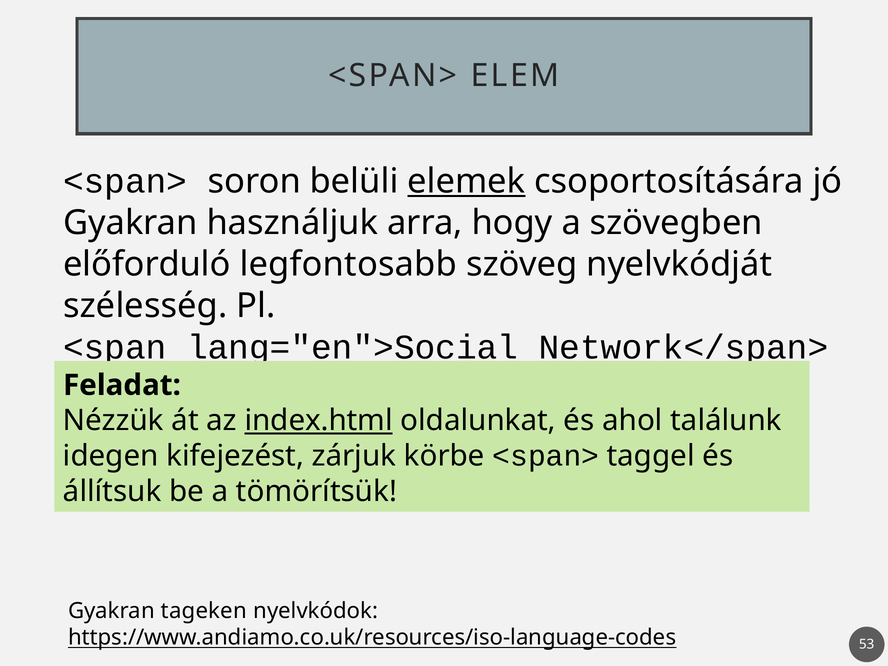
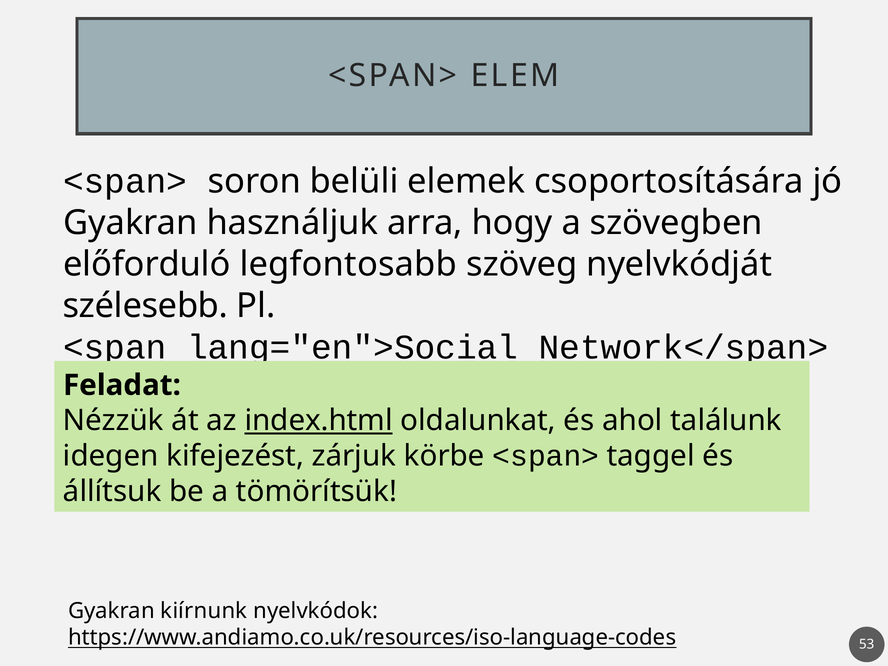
elemek underline: present -> none (466, 181)
szélesség: szélesség -> szélesebb (145, 306)
tageken: tageken -> kiírnunk (204, 611)
